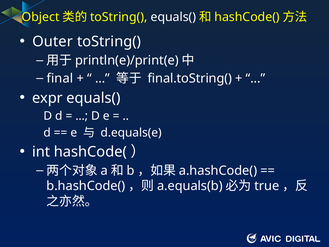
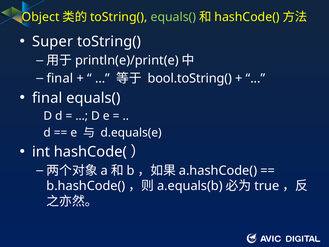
equals( colour: white -> light green (173, 17)
Outer: Outer -> Super (53, 42)
final.toString(: final.toString( -> bool.toString( (190, 78)
expr: expr -> final (47, 98)
